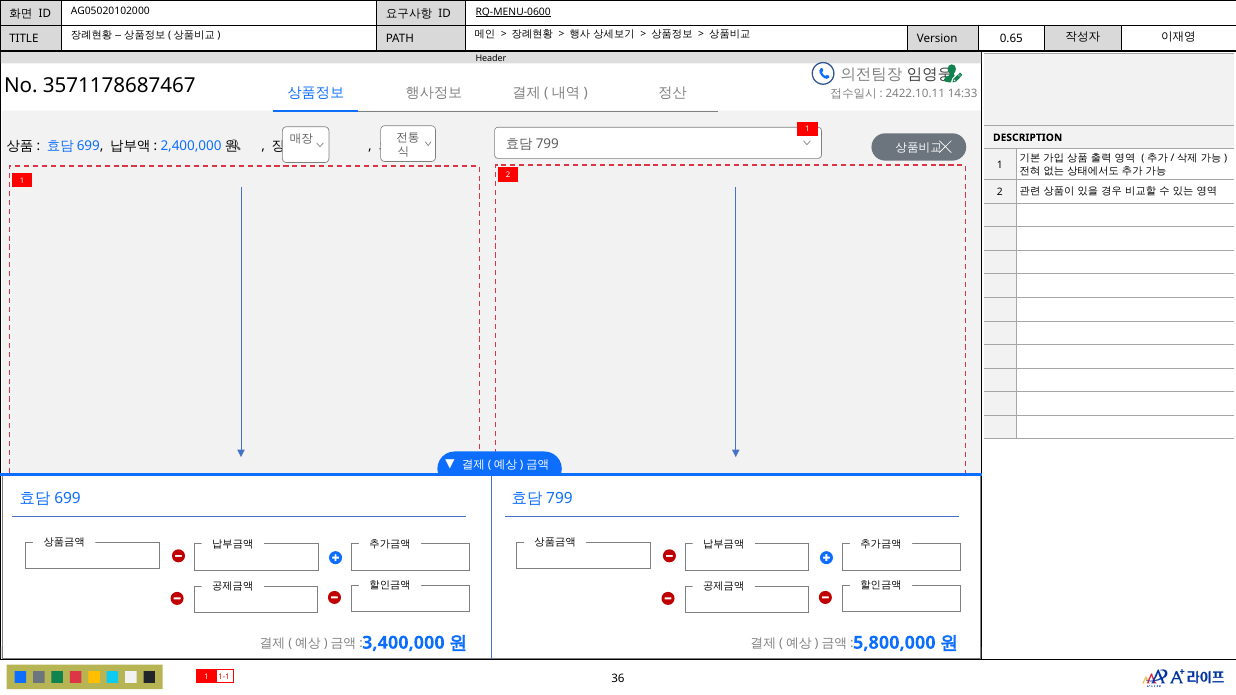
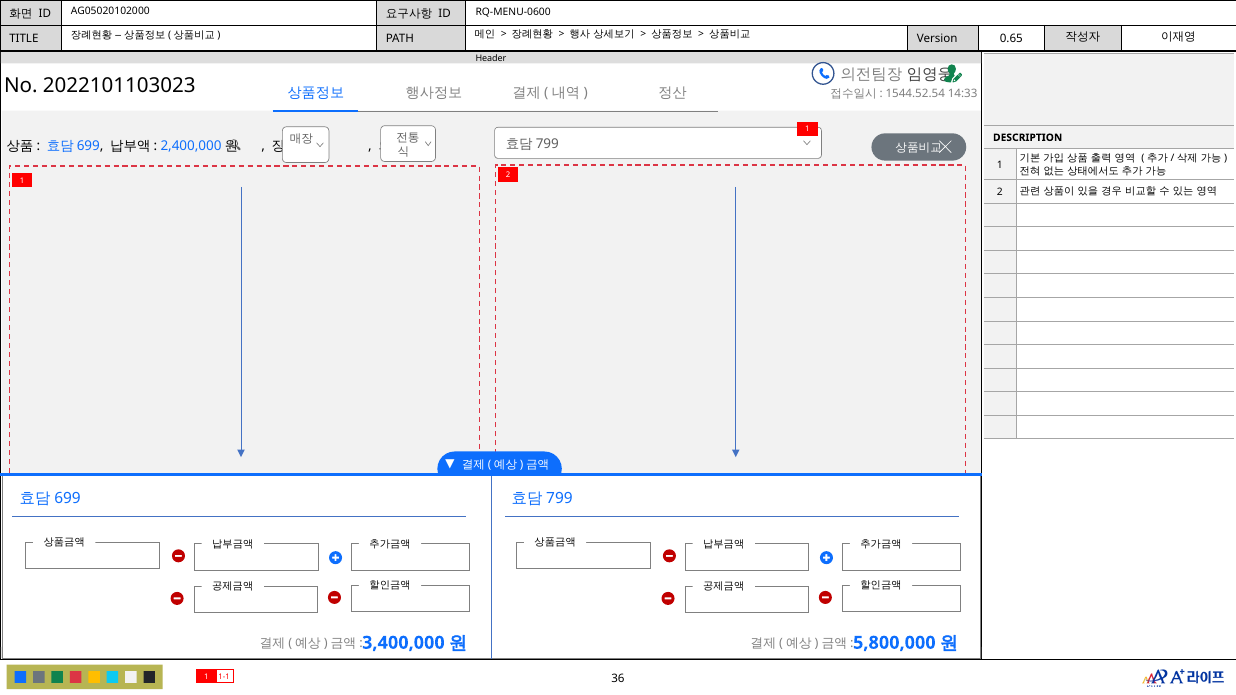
RQ-MENU-0600 underline: present -> none (513, 12)
3571178687467: 3571178687467 -> 2022101103023 (119, 86)
2422.10.11: 2422.10.11 -> 1544.52.54 (915, 93)
